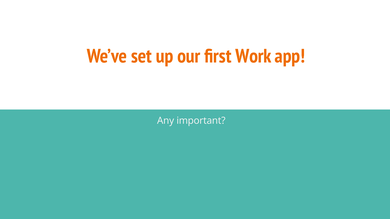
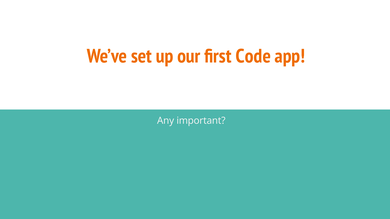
Work: Work -> Code (253, 56)
